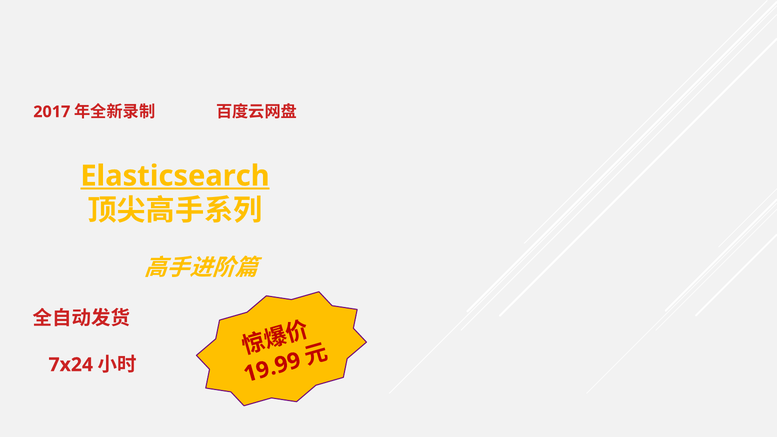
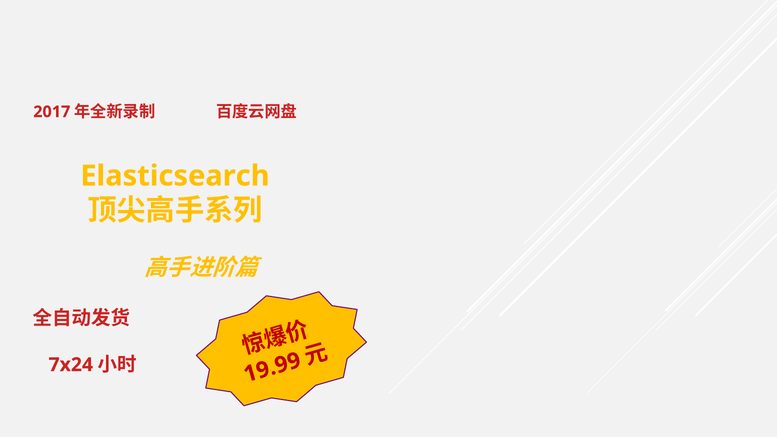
Elasticsearch underline: present -> none (175, 176)
